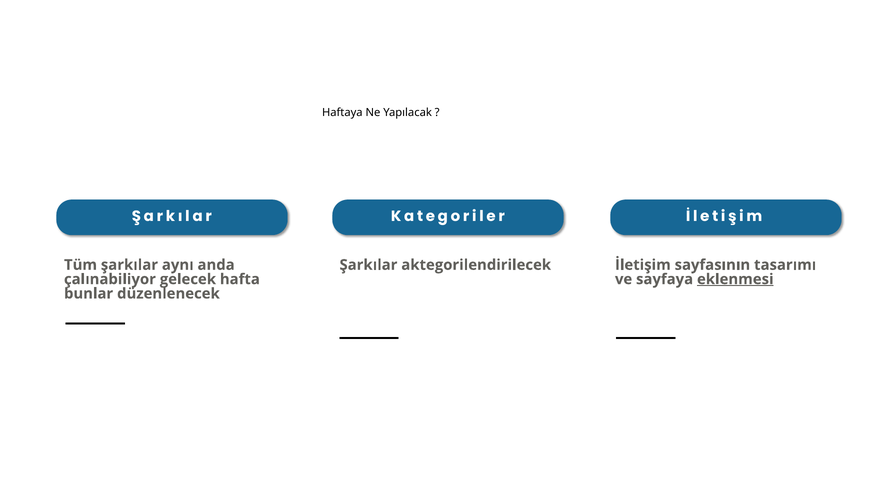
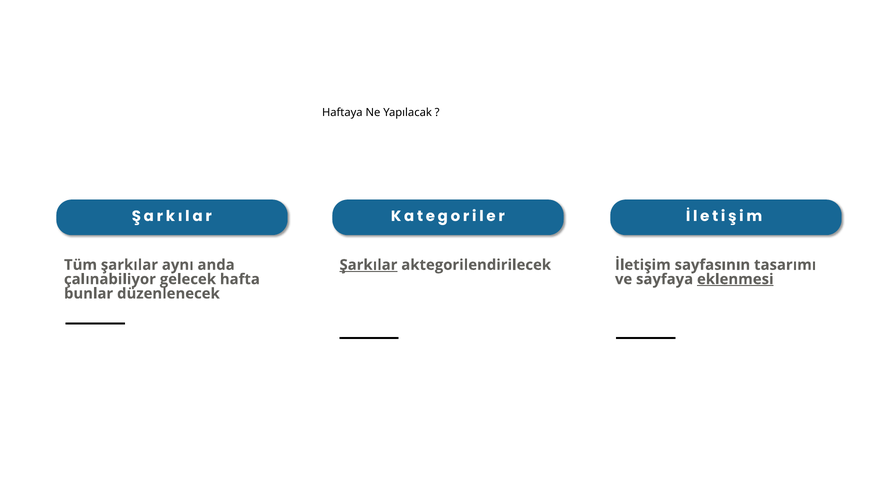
Şarkılar underline: none -> present (368, 265)
